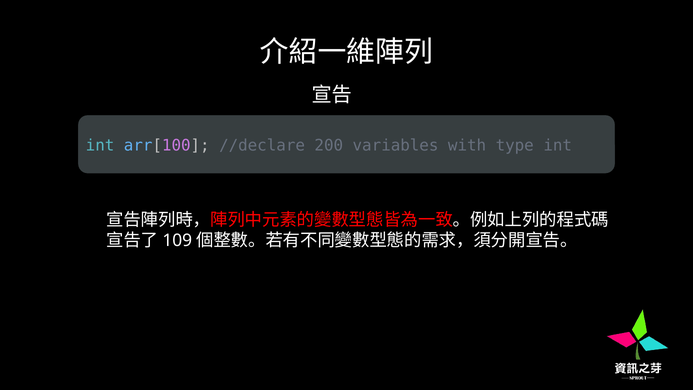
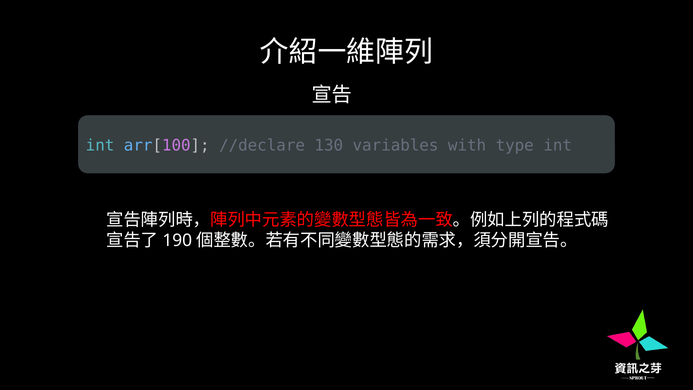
200: 200 -> 130 (329, 145)
109: 109 -> 190 (177, 241)
